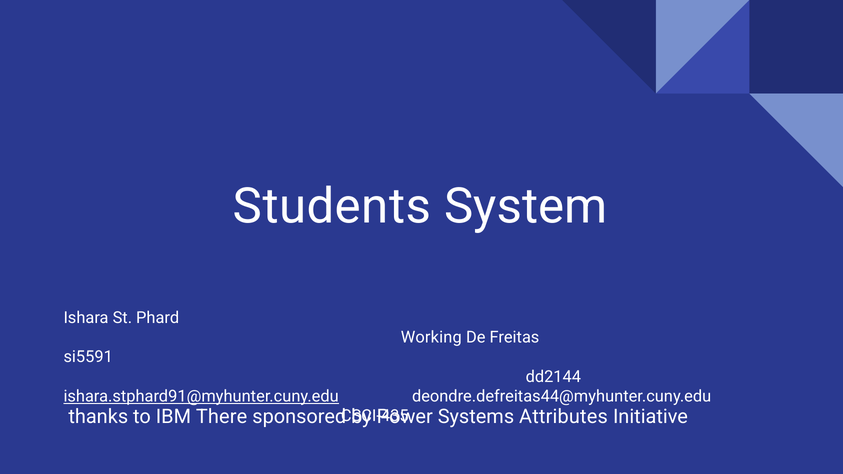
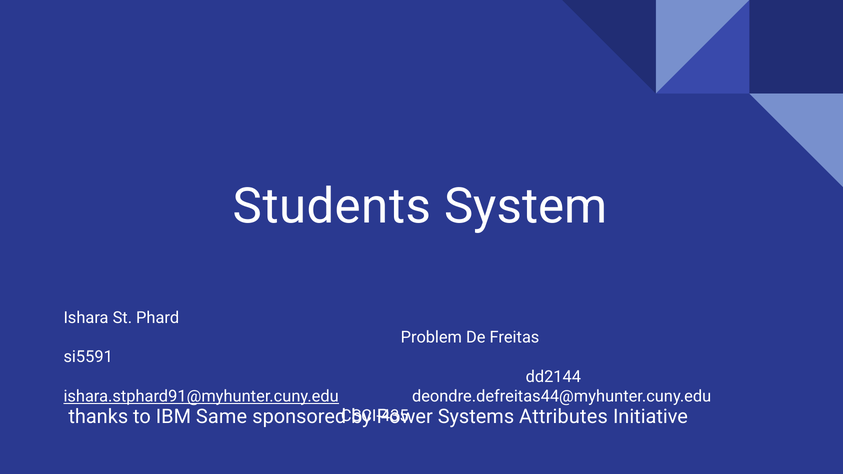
Working: Working -> Problem (431, 337)
There: There -> Same (222, 417)
